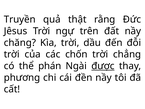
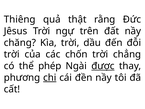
Truyền: Truyền -> Thiêng (20, 19)
phán: phán -> phép (50, 66)
chi underline: none -> present (50, 77)
